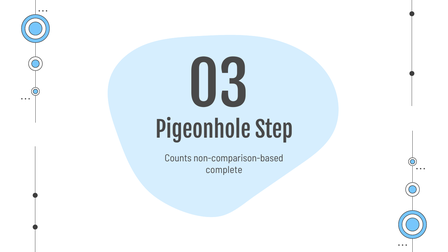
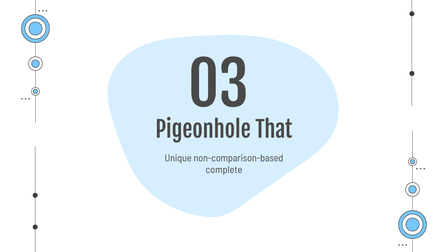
Step: Step -> That (274, 131)
Counts: Counts -> Unique (178, 158)
